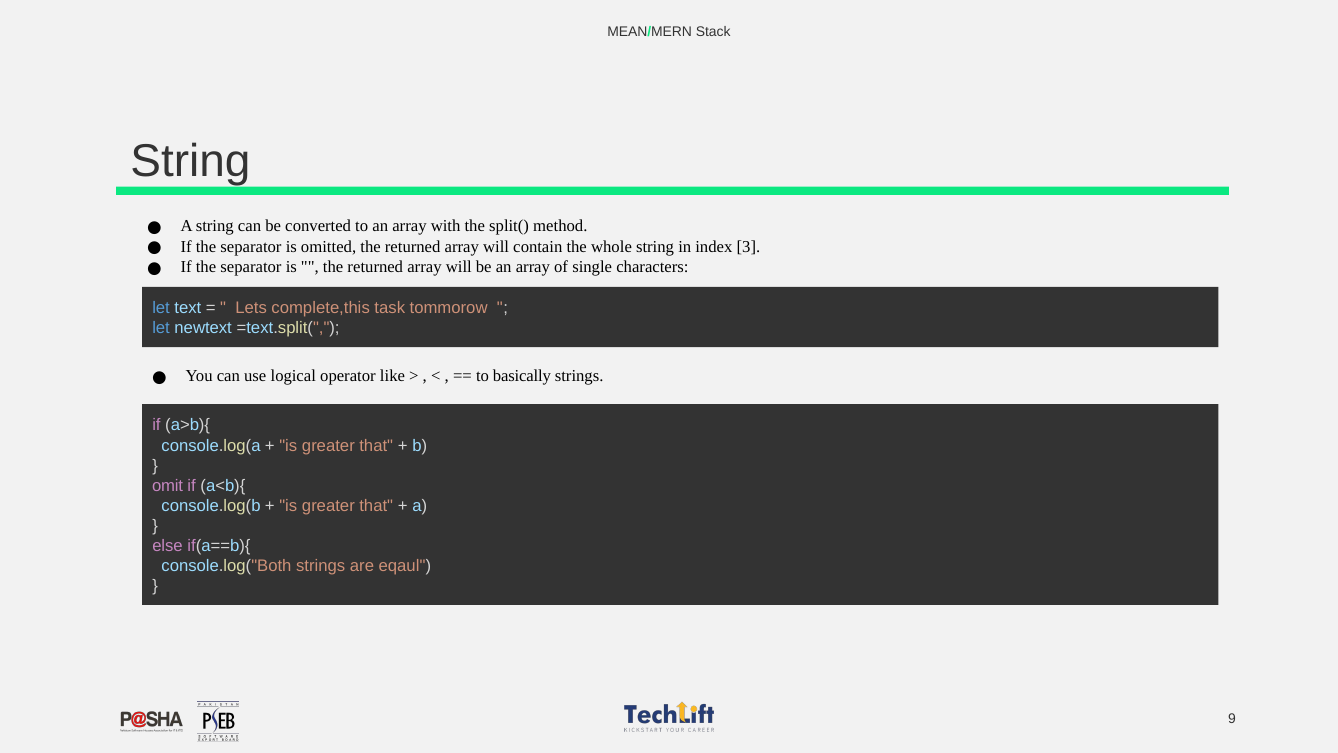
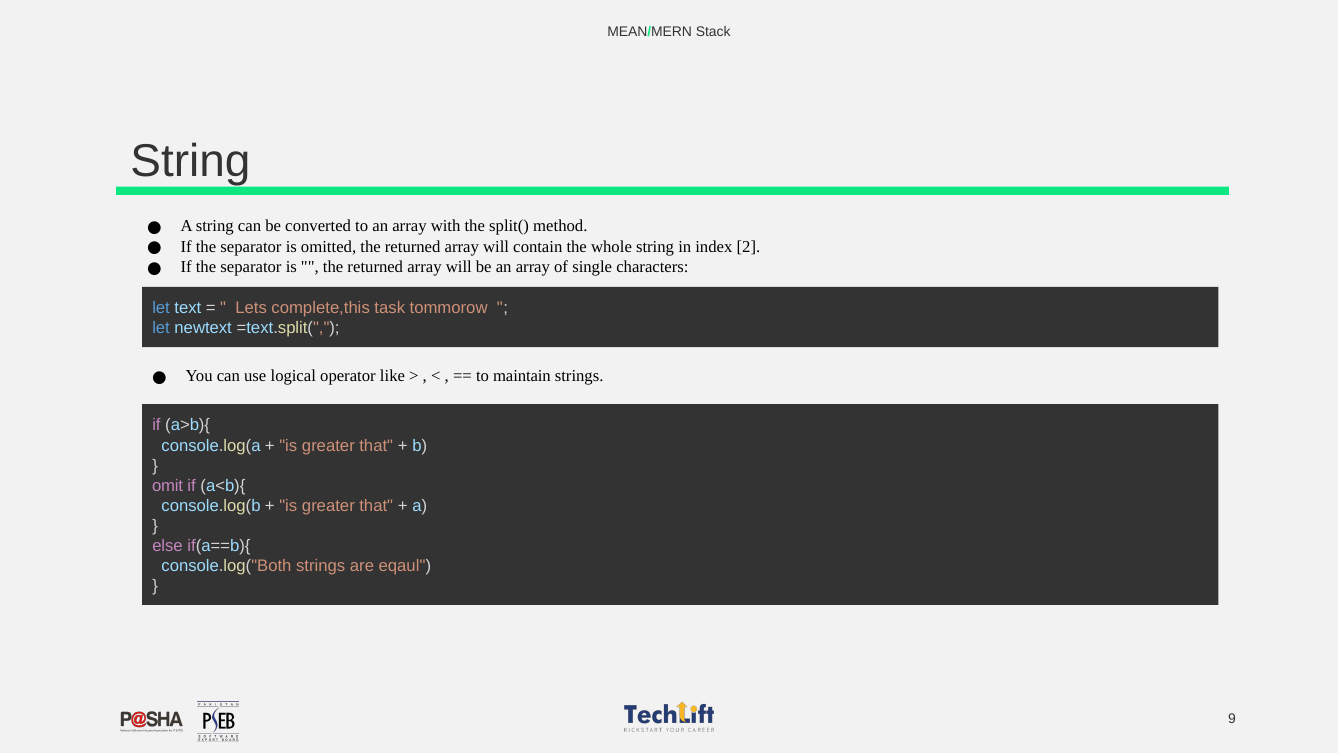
3: 3 -> 2 (748, 246)
basically: basically -> maintain (522, 375)
